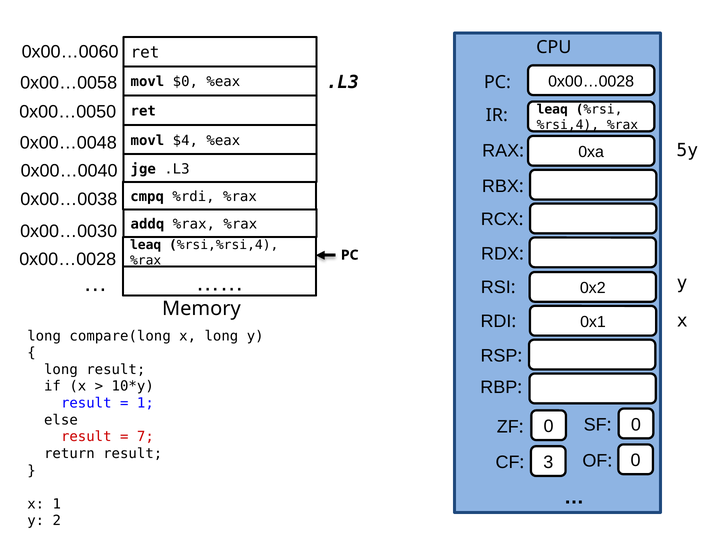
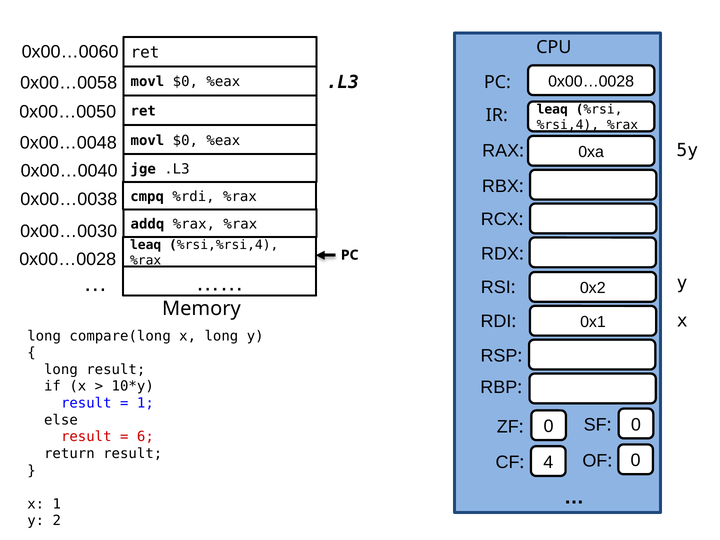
$4: $4 -> $0 (185, 141)
7: 7 -> 6 (145, 437)
3: 3 -> 4 (548, 462)
